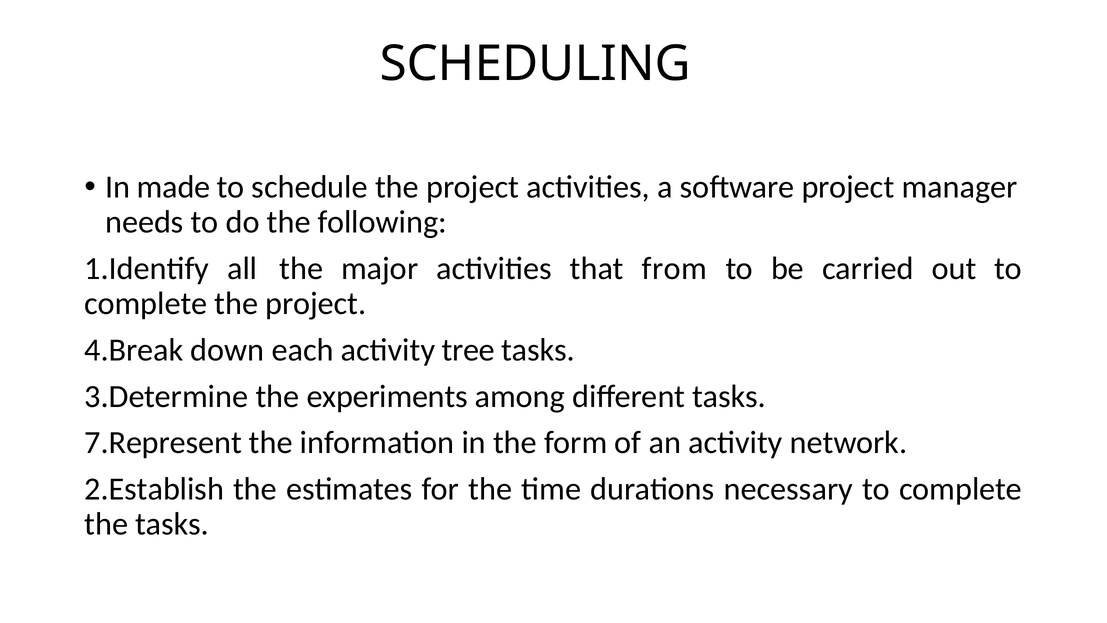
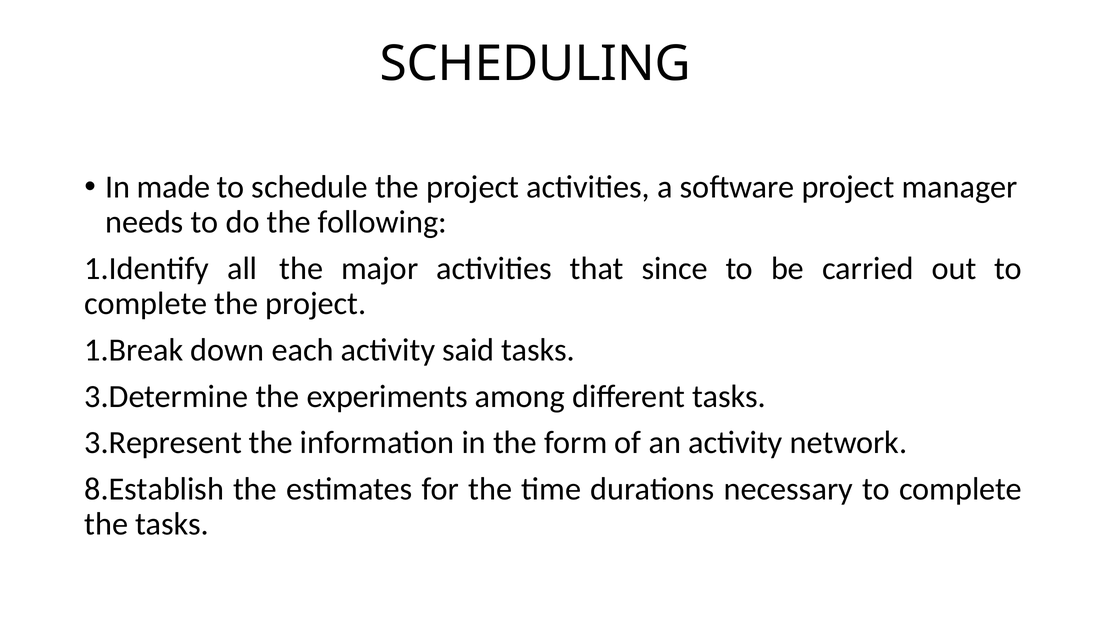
from: from -> since (675, 268)
4.Break: 4.Break -> 1.Break (134, 350)
tree: tree -> said (468, 350)
7.Represent: 7.Represent -> 3.Represent (163, 443)
2.Establish: 2.Establish -> 8.Establish (154, 489)
